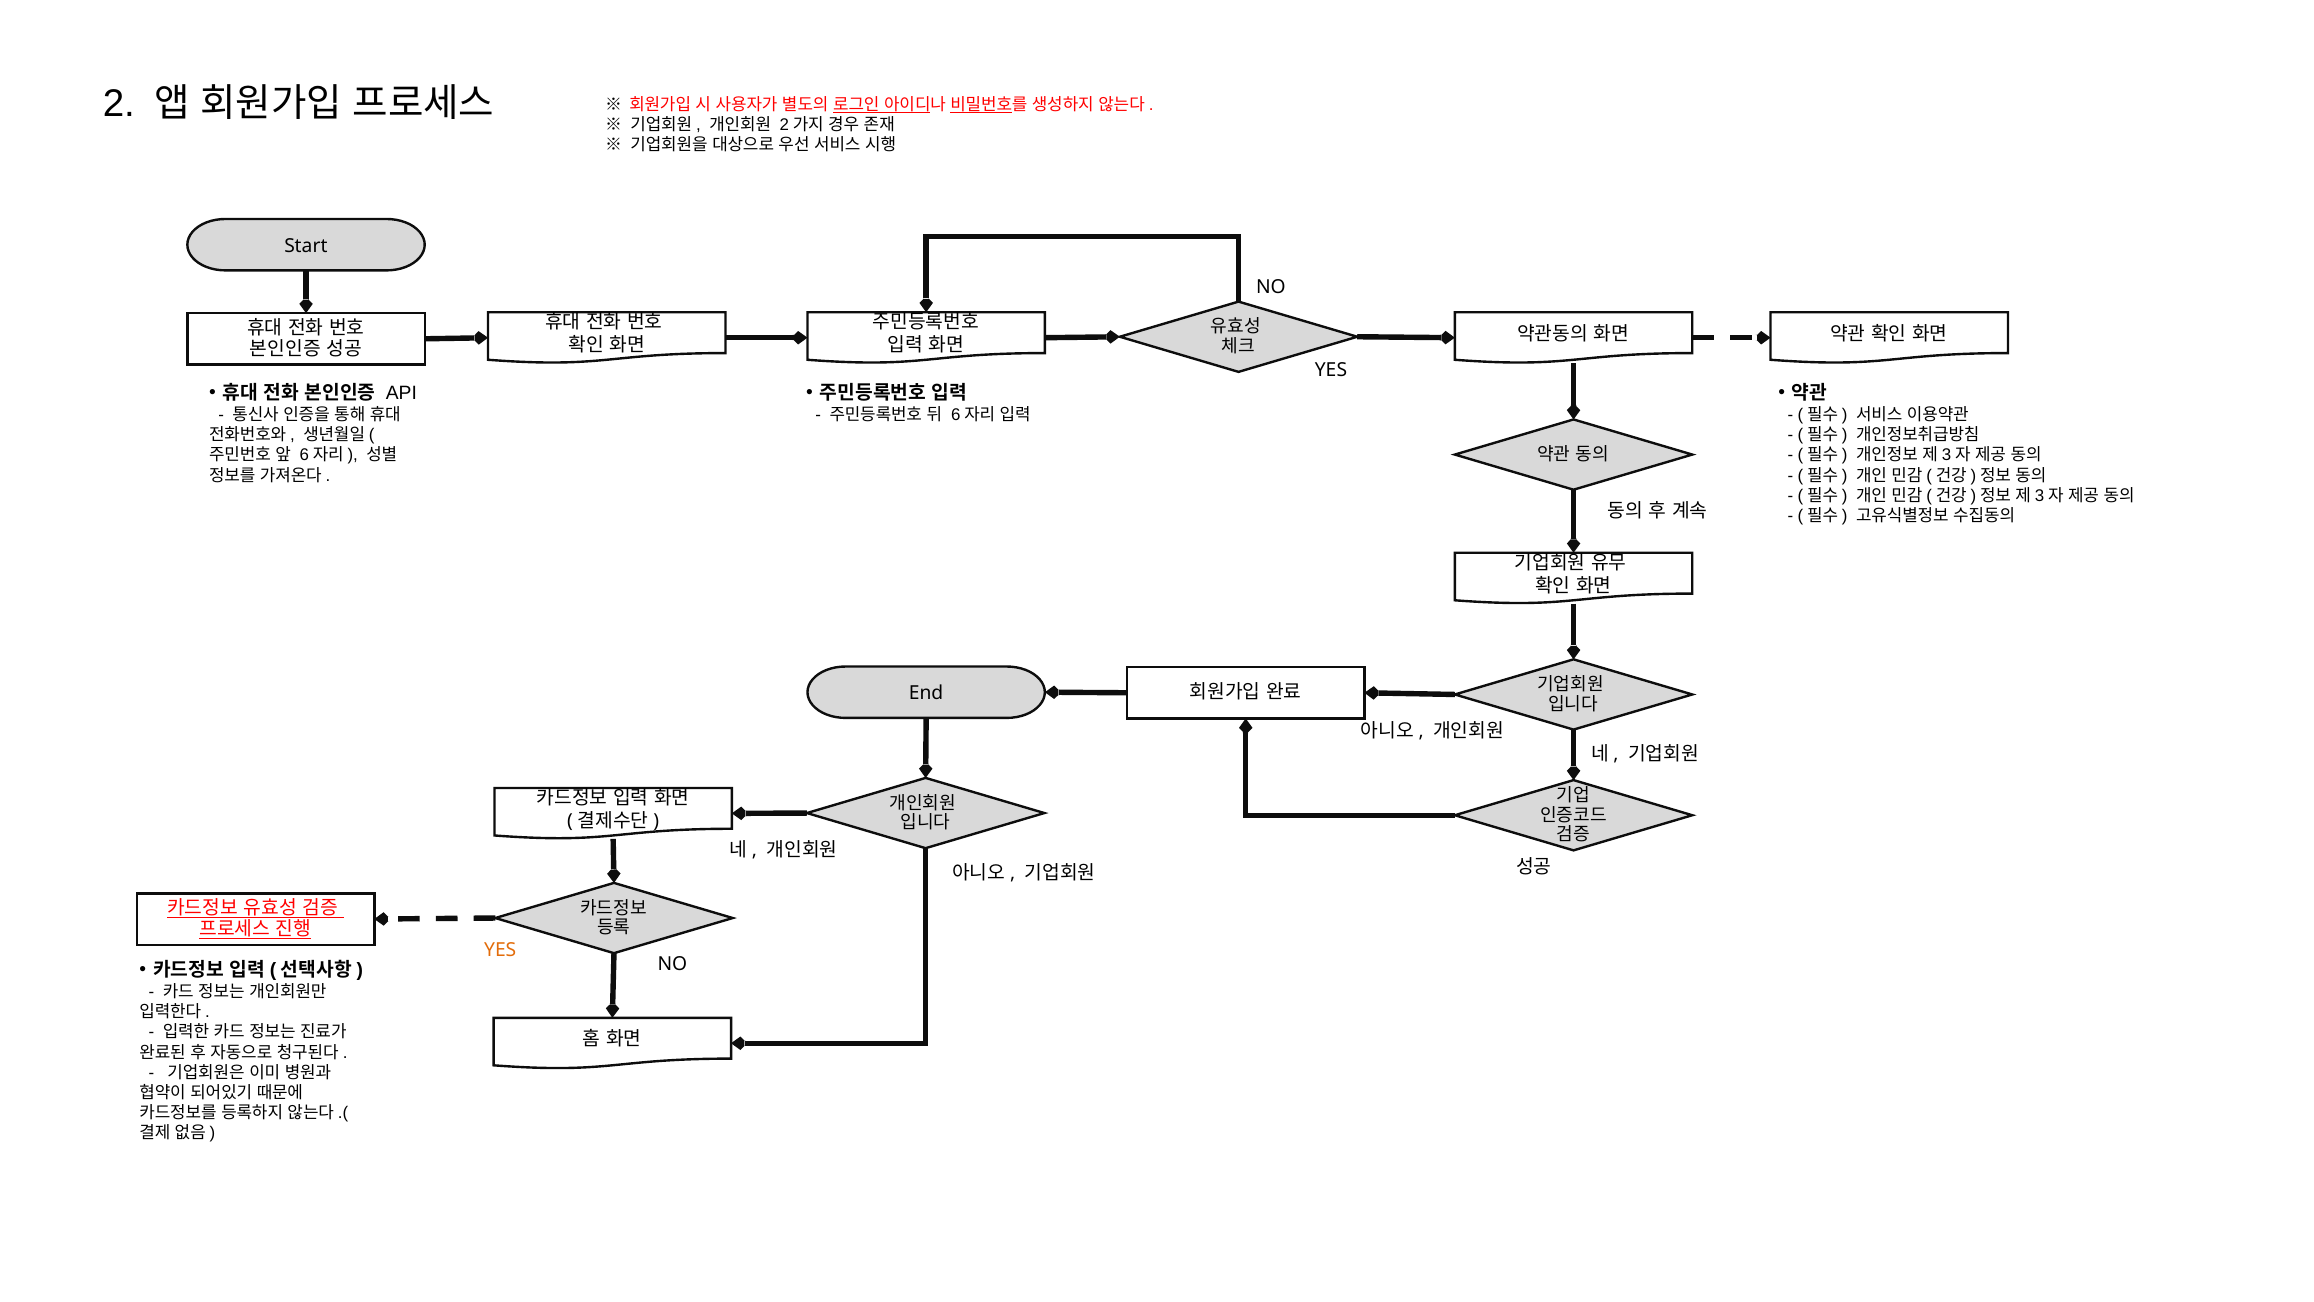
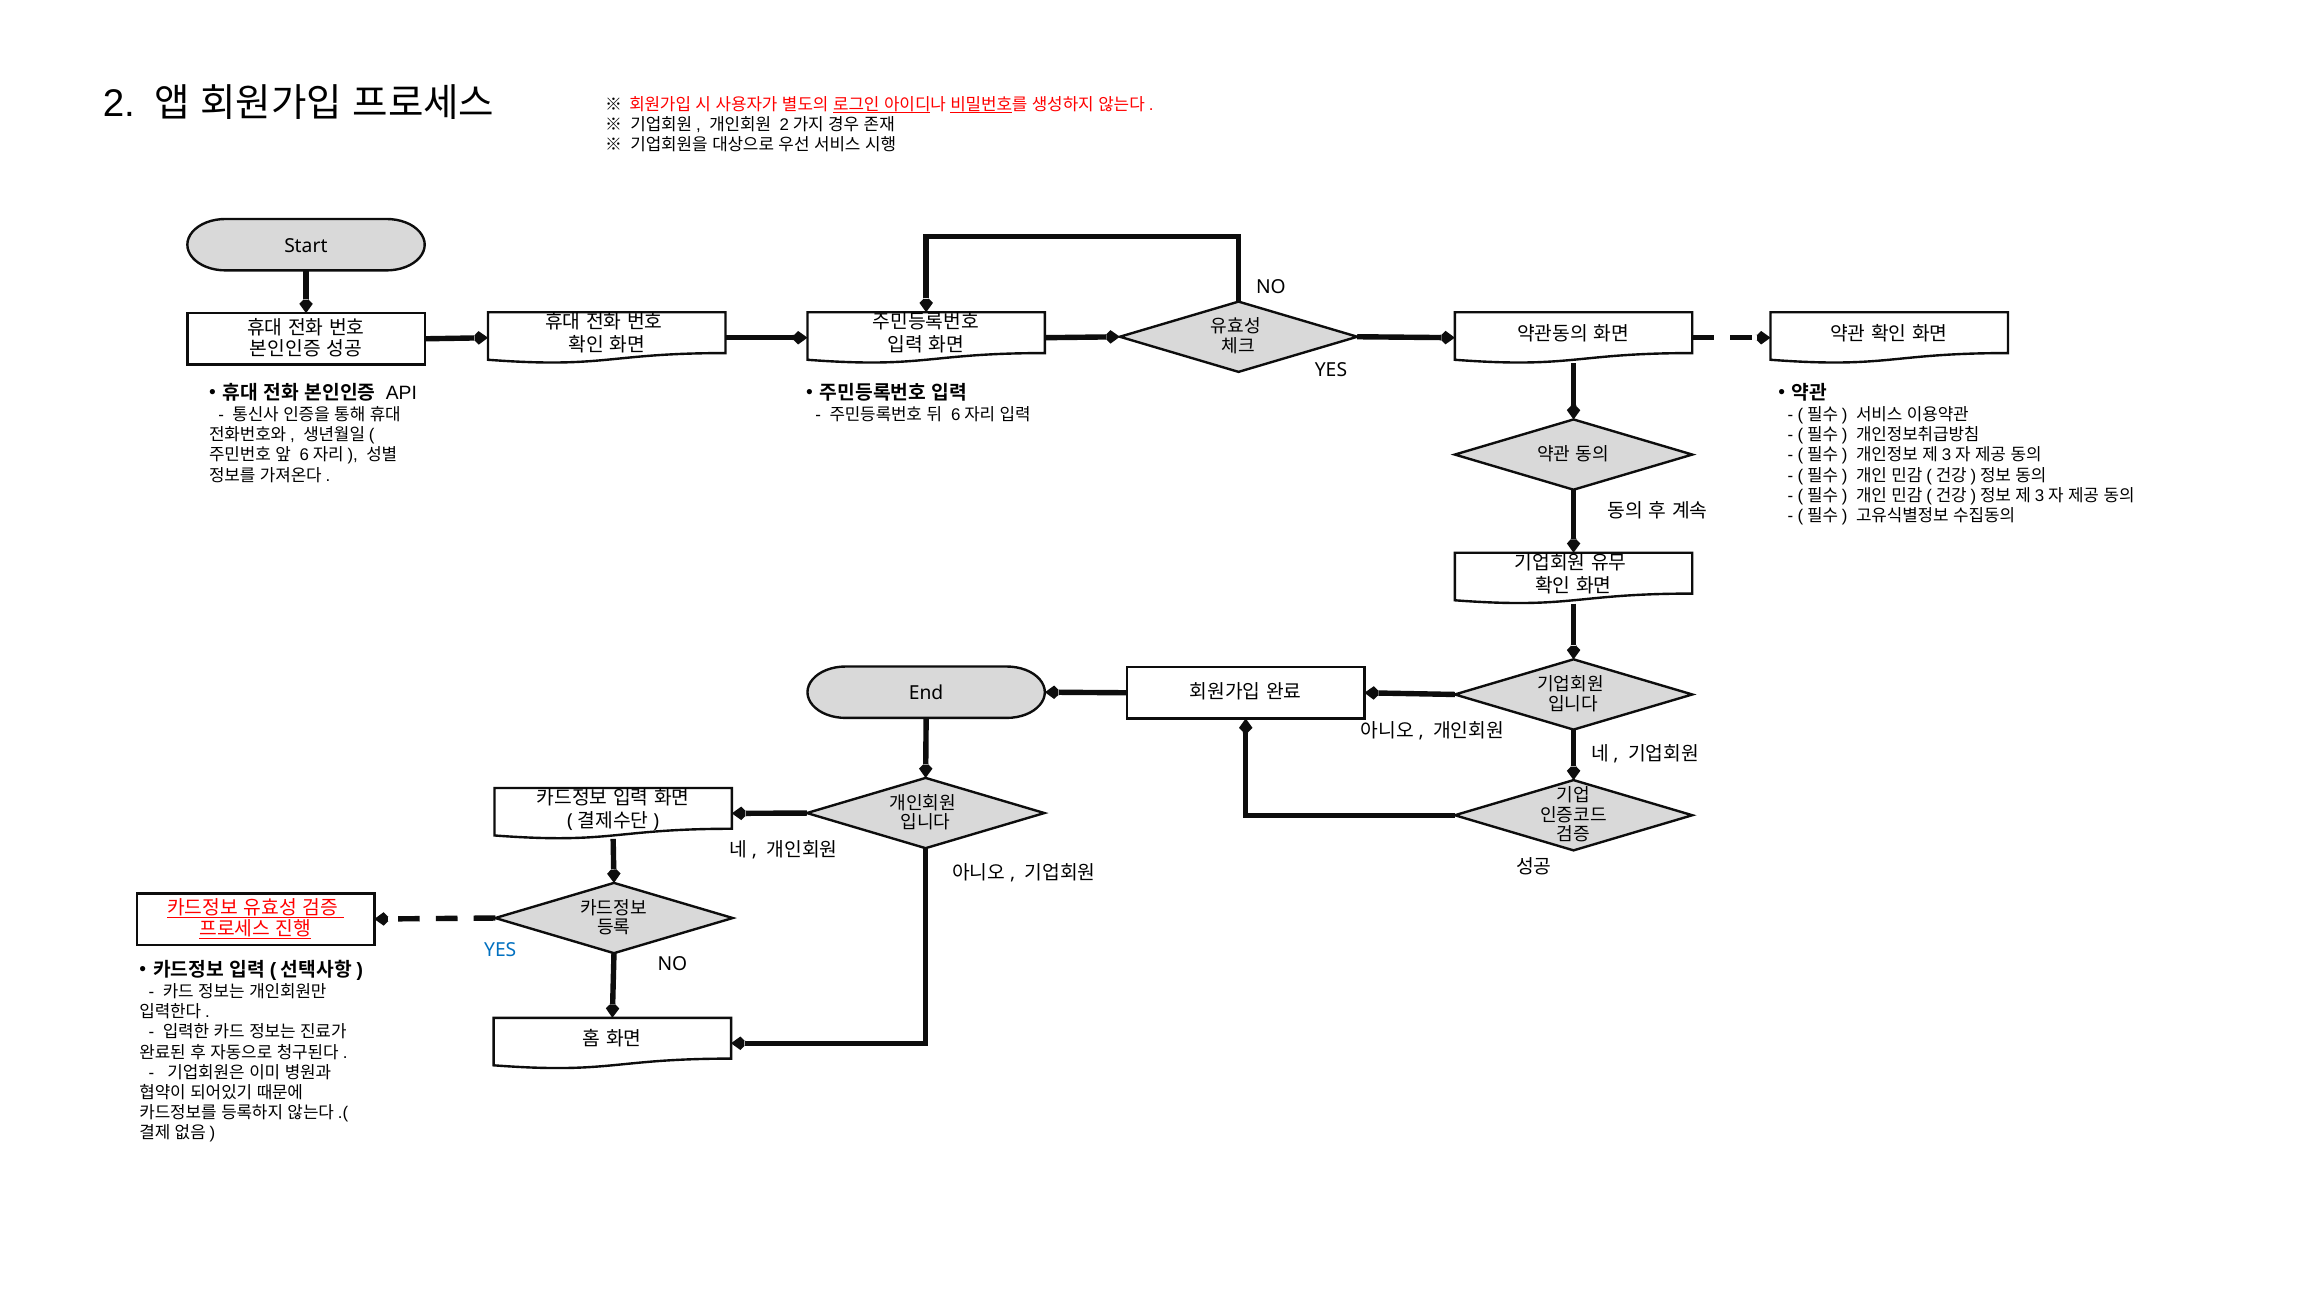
YES colour: orange -> blue (500, 950)
